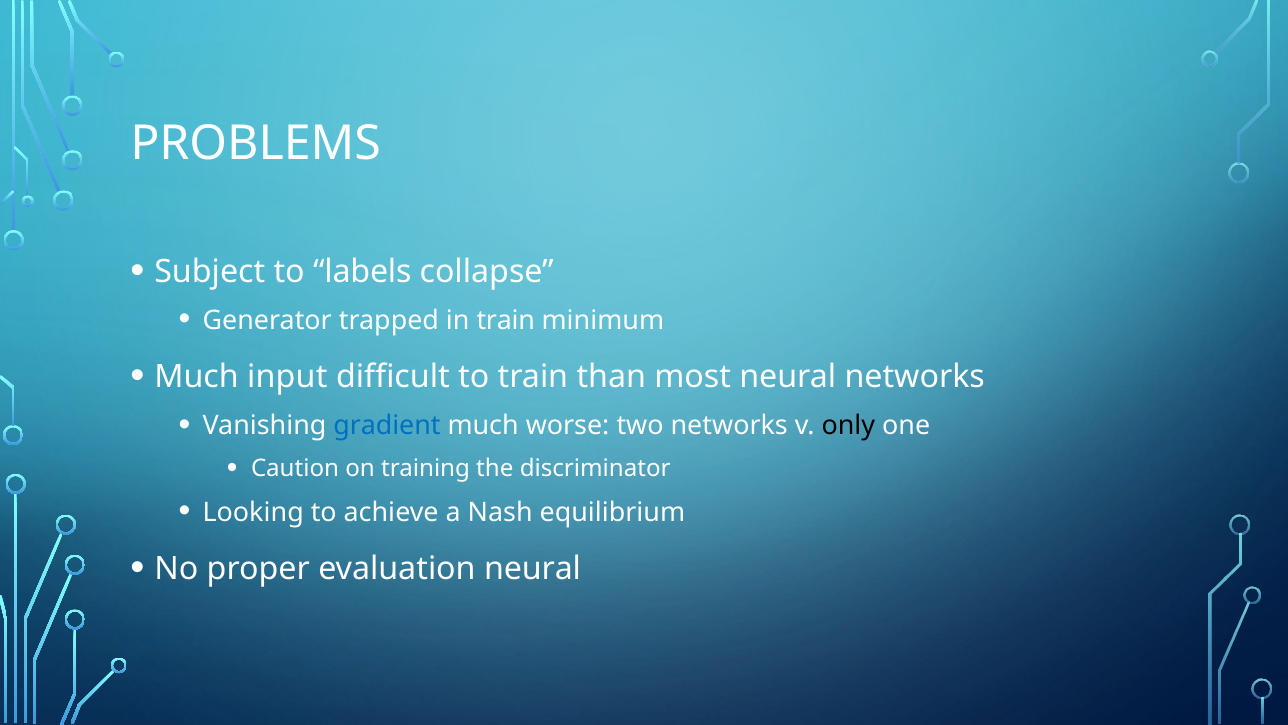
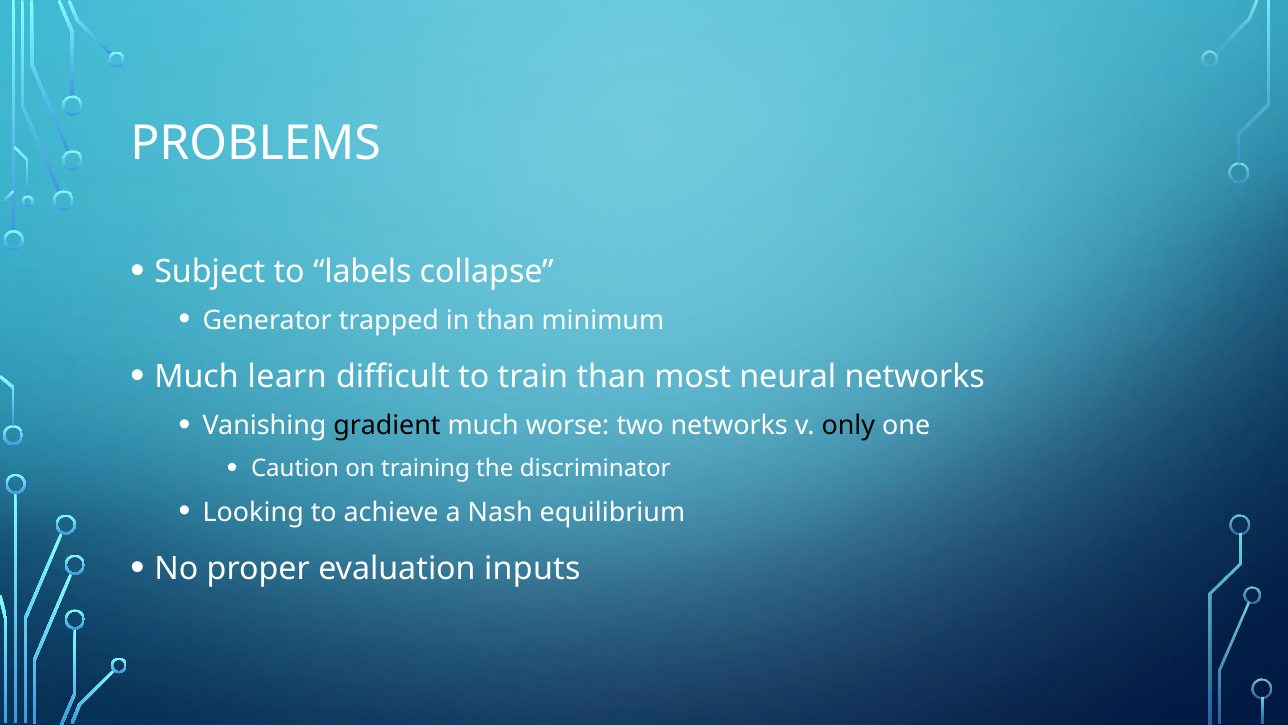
in train: train -> than (506, 320)
input: input -> learn (287, 377)
gradient colour: blue -> black (387, 425)
evaluation neural: neural -> inputs (532, 569)
